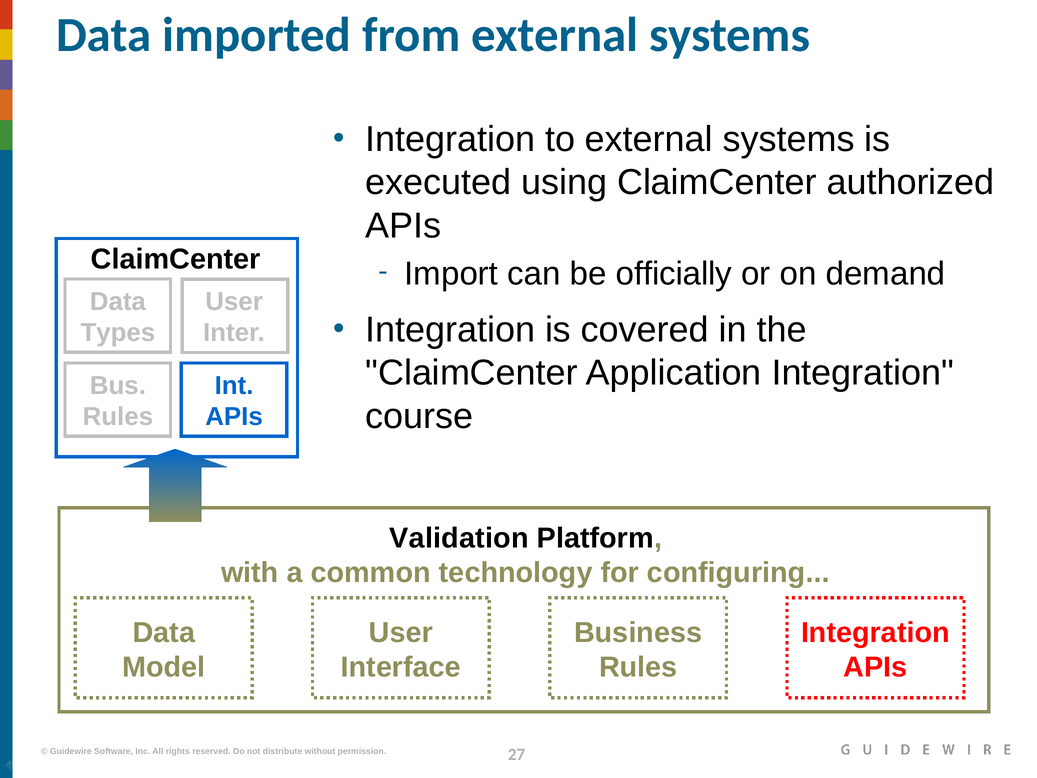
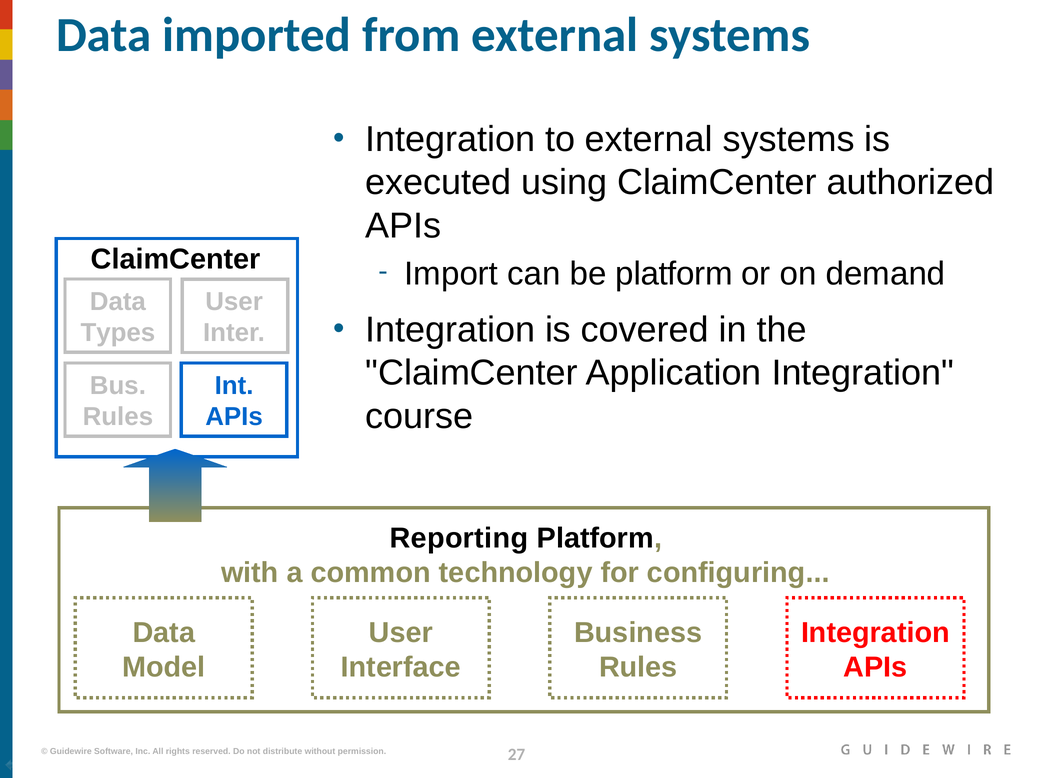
be officially: officially -> platform (674, 274)
Validation: Validation -> Reporting (459, 538)
